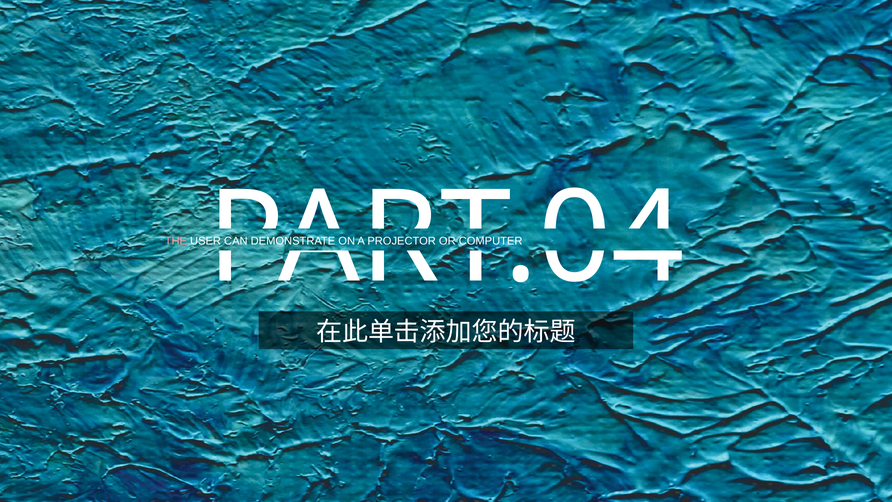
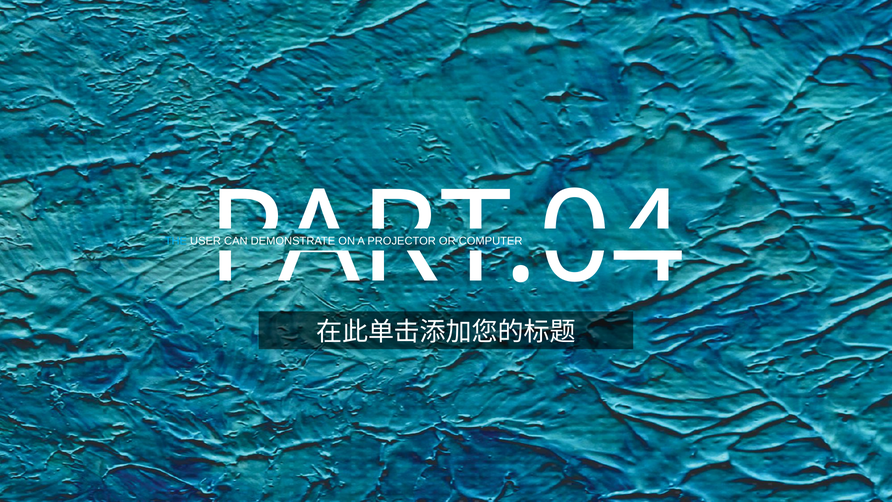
THE colour: pink -> light blue (176, 241)
